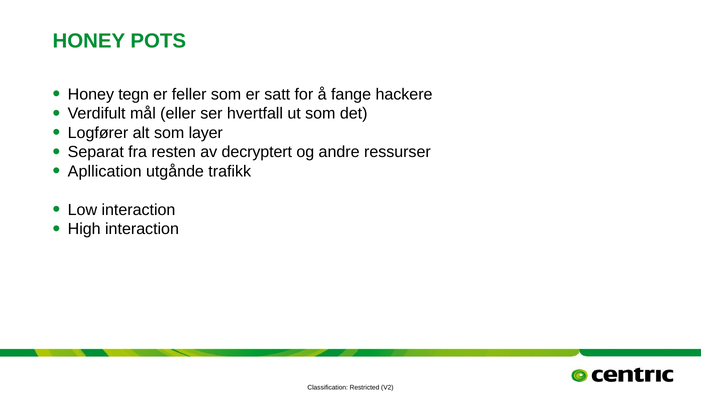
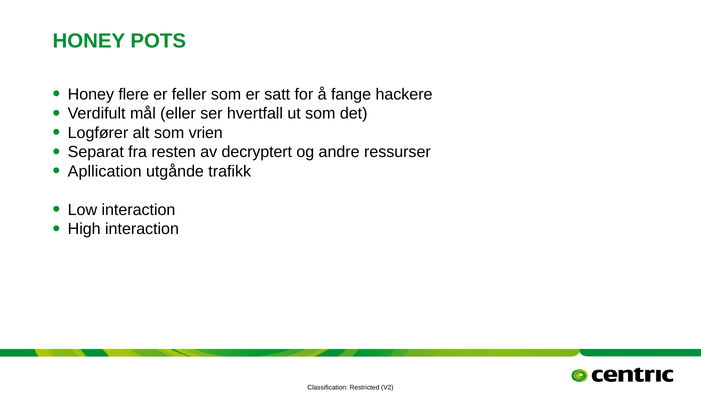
tegn: tegn -> flere (134, 94)
layer: layer -> vrien (206, 133)
